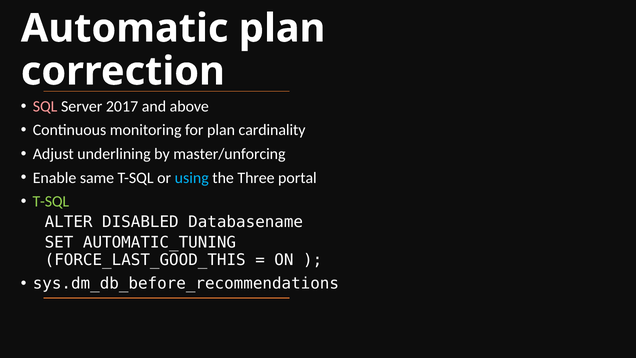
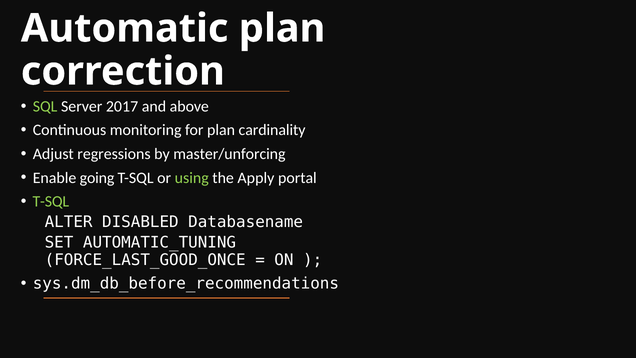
SQL colour: pink -> light green (45, 106)
underlining: underlining -> regressions (114, 154)
same: same -> going (97, 178)
using colour: light blue -> light green (192, 178)
Three: Three -> Apply (256, 178)
FORCE_LAST_GOOD_THIS: FORCE_LAST_GOOD_THIS -> FORCE_LAST_GOOD_ONCE (145, 260)
